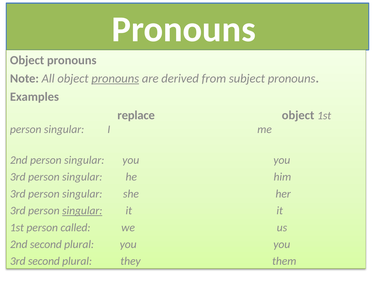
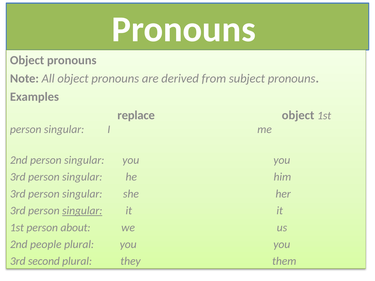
pronouns underline: present -> none (115, 79)
called: called -> about (75, 228)
2nd second: second -> people (46, 245)
